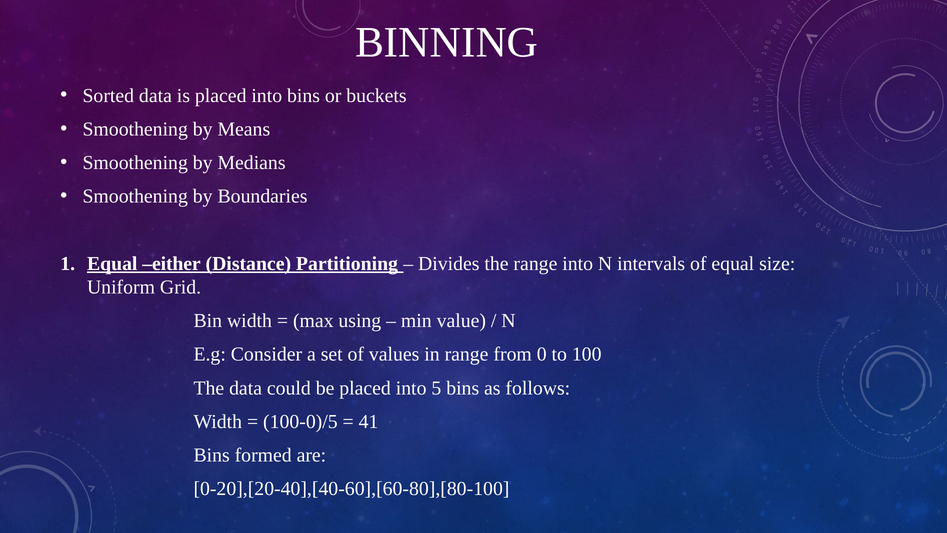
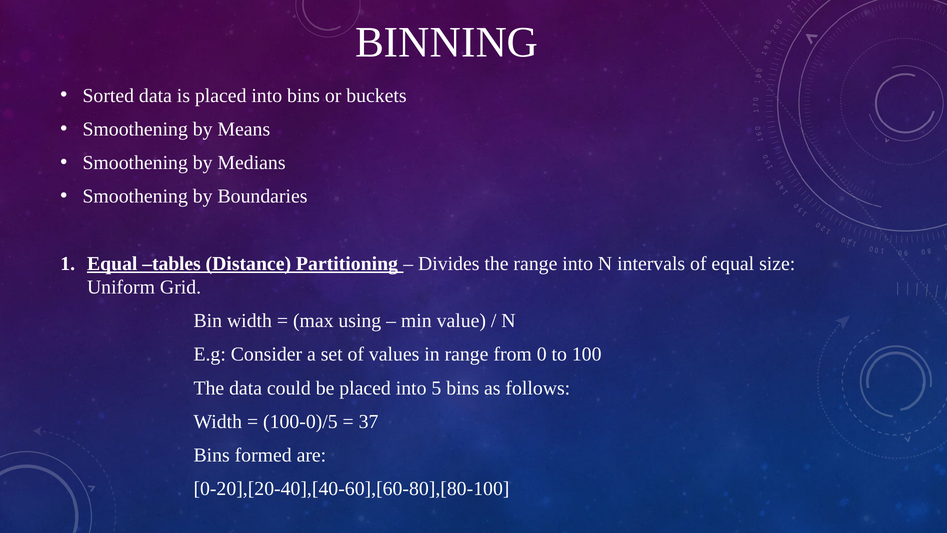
either: either -> tables (172, 263)
41: 41 -> 37 (369, 421)
